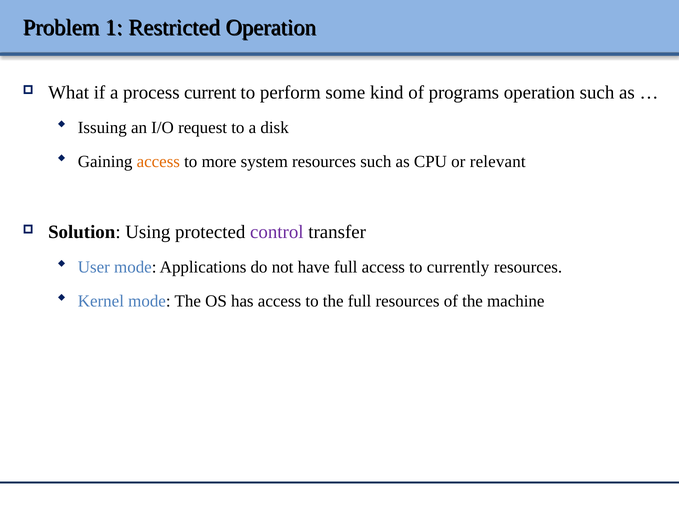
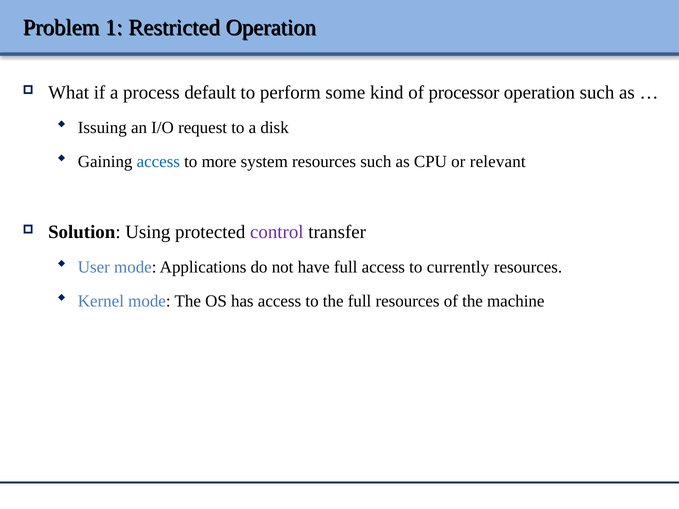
current: current -> default (210, 93)
programs: programs -> processor (464, 93)
access colour: orange -> blue (158, 162)
